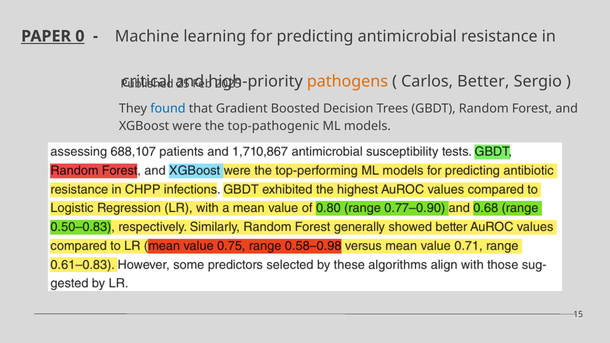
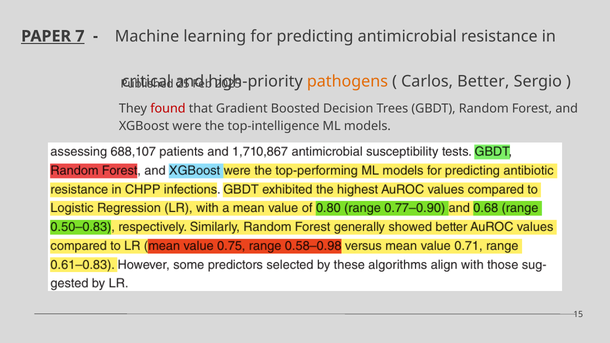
0: 0 -> 7 (80, 36)
found colour: blue -> red (168, 108)
top-pathogenic: top-pathogenic -> top-intelligence (273, 126)
